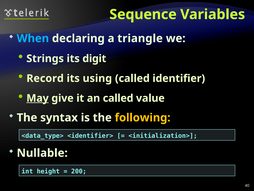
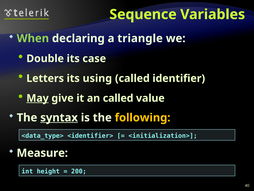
When colour: light blue -> light green (33, 38)
Strings: Strings -> Double (45, 58)
digit: digit -> case (94, 58)
Record: Record -> Letters (45, 78)
syntax underline: none -> present (59, 117)
Nullable: Nullable -> Measure (42, 153)
